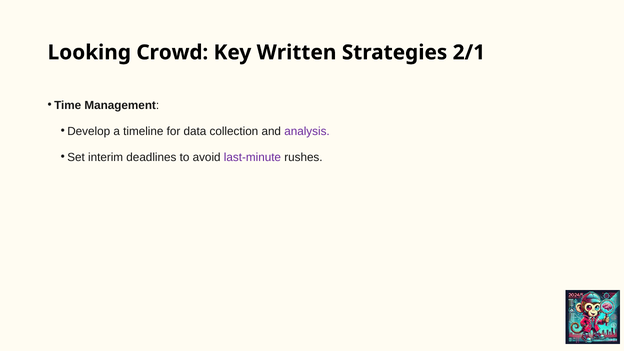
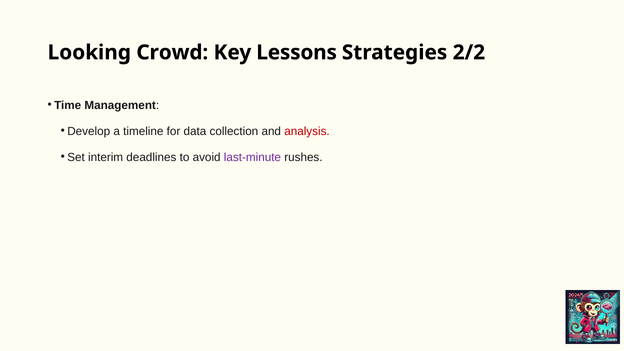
Written: Written -> Lessons (297, 52)
2/1: 2/1 -> 2/2 (469, 52)
analysis colour: purple -> red (307, 131)
